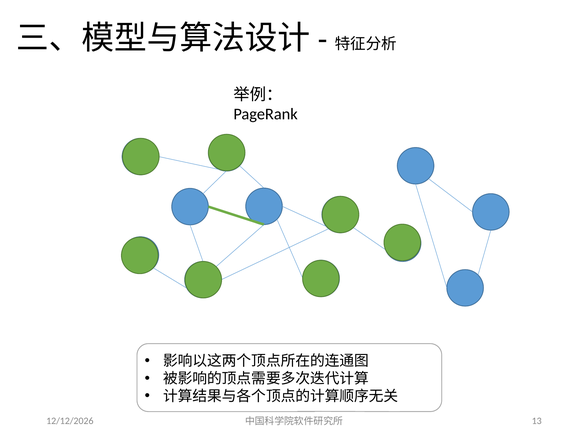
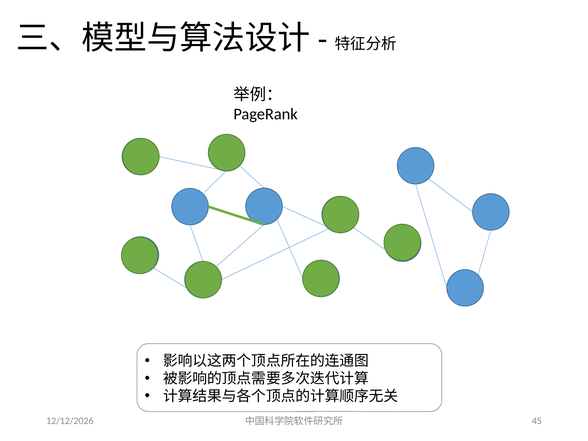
13: 13 -> 45 (537, 421)
